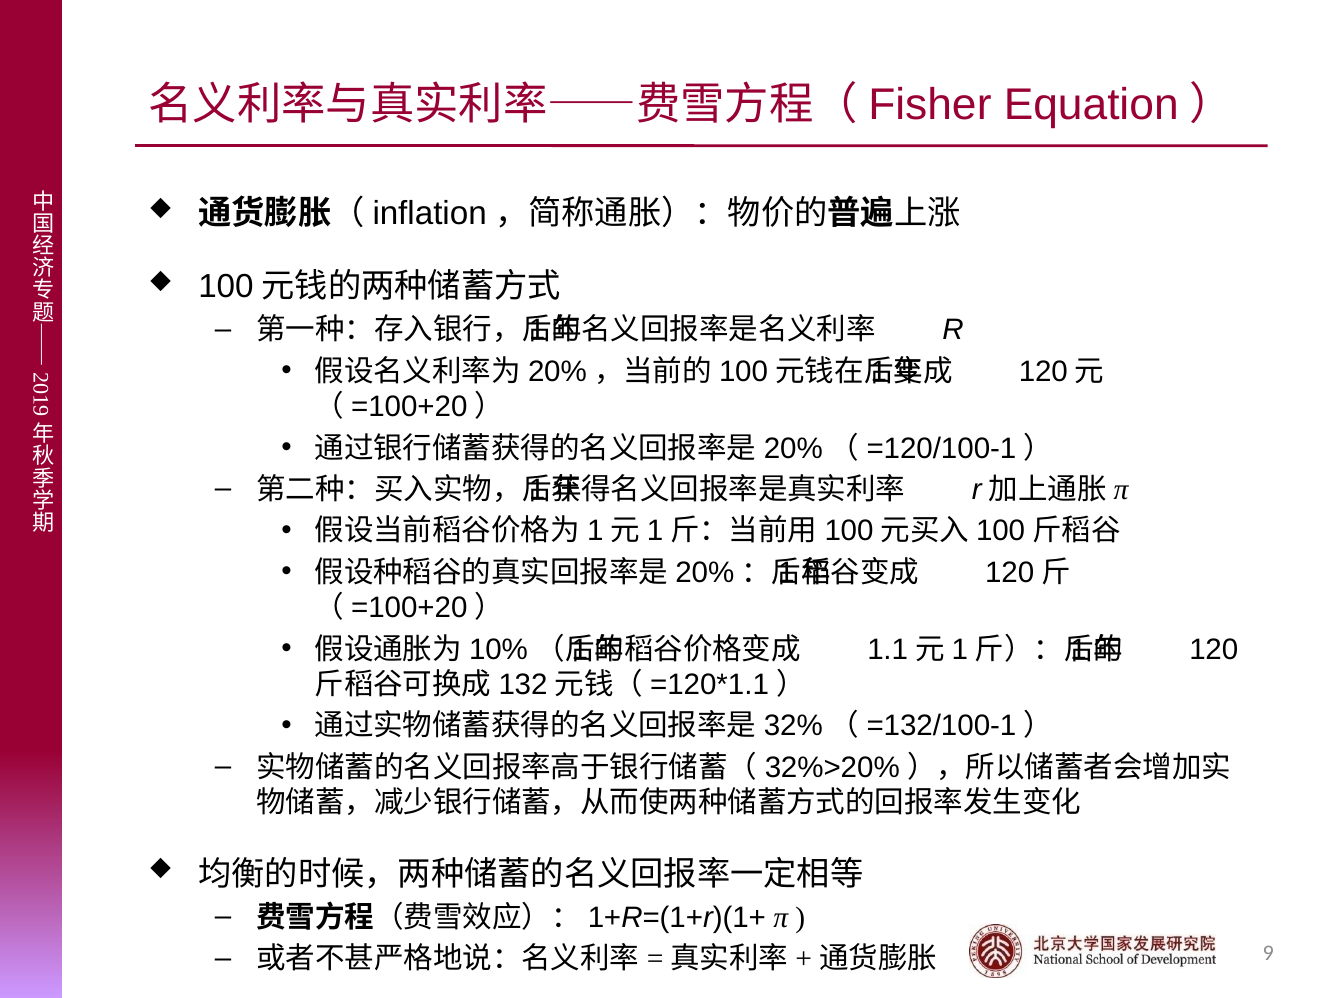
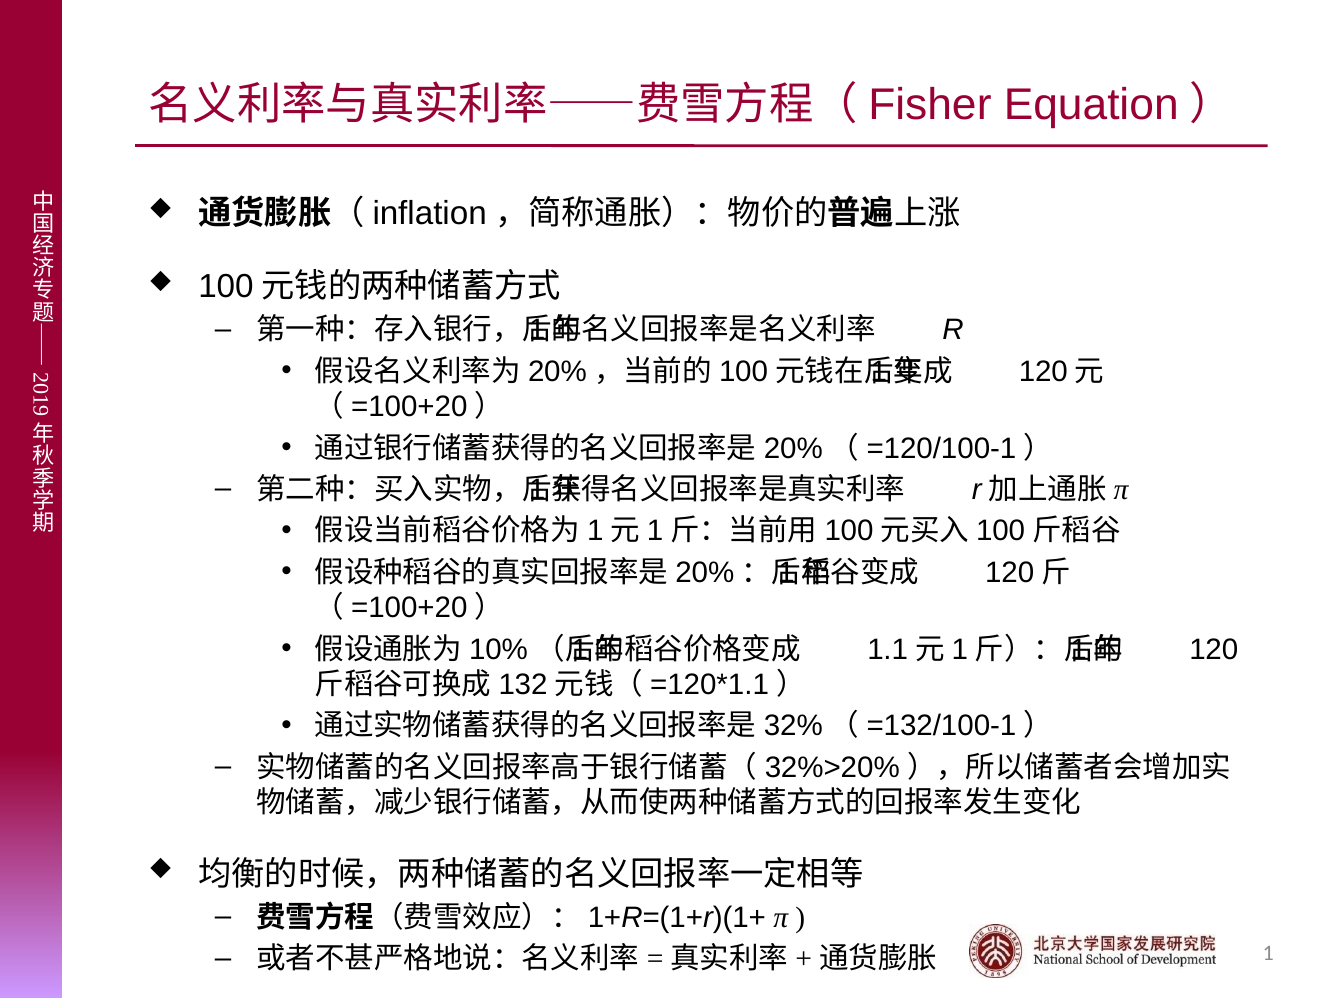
9: 9 -> 1 (1268, 953)
